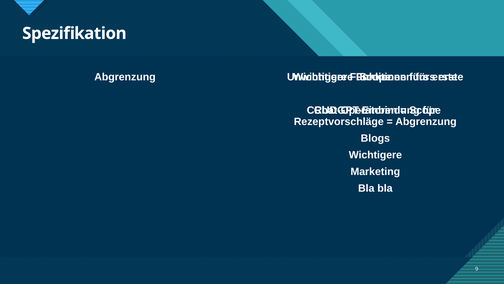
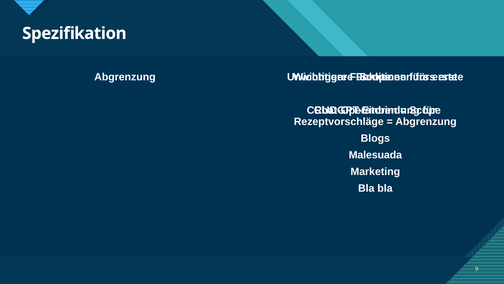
Wichtigere: Wichtigere -> Malesuada (375, 155)
